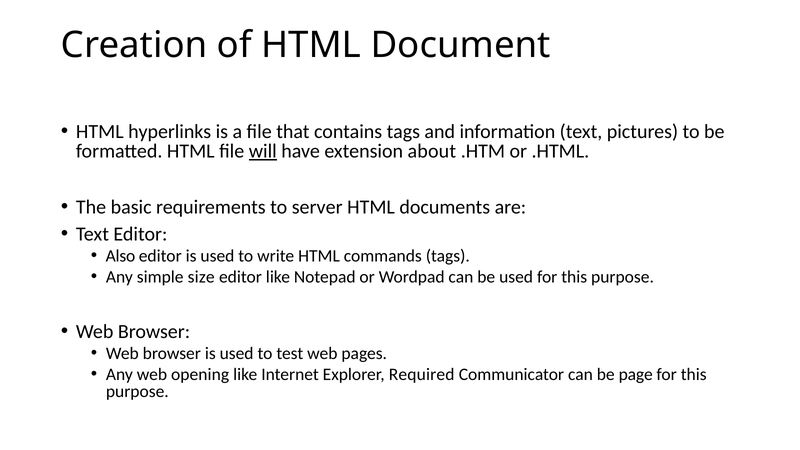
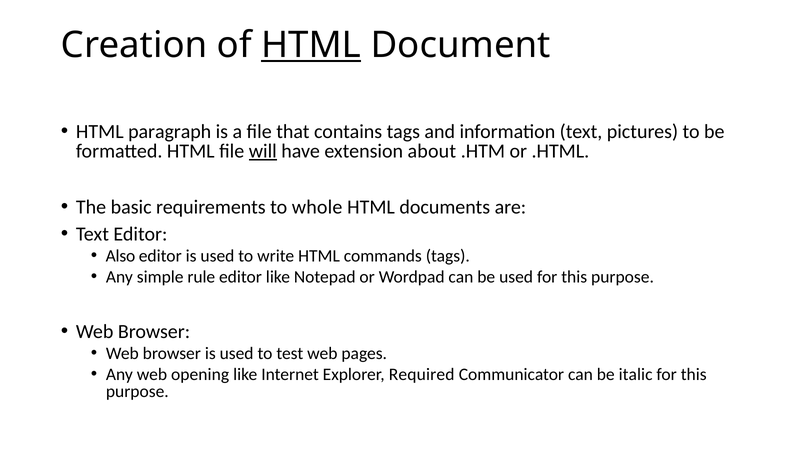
HTML underline: none -> present (311, 45)
hyperlinks: hyperlinks -> paragraph (170, 132)
server: server -> whole (317, 207)
size: size -> rule (201, 277)
page: page -> italic (636, 374)
